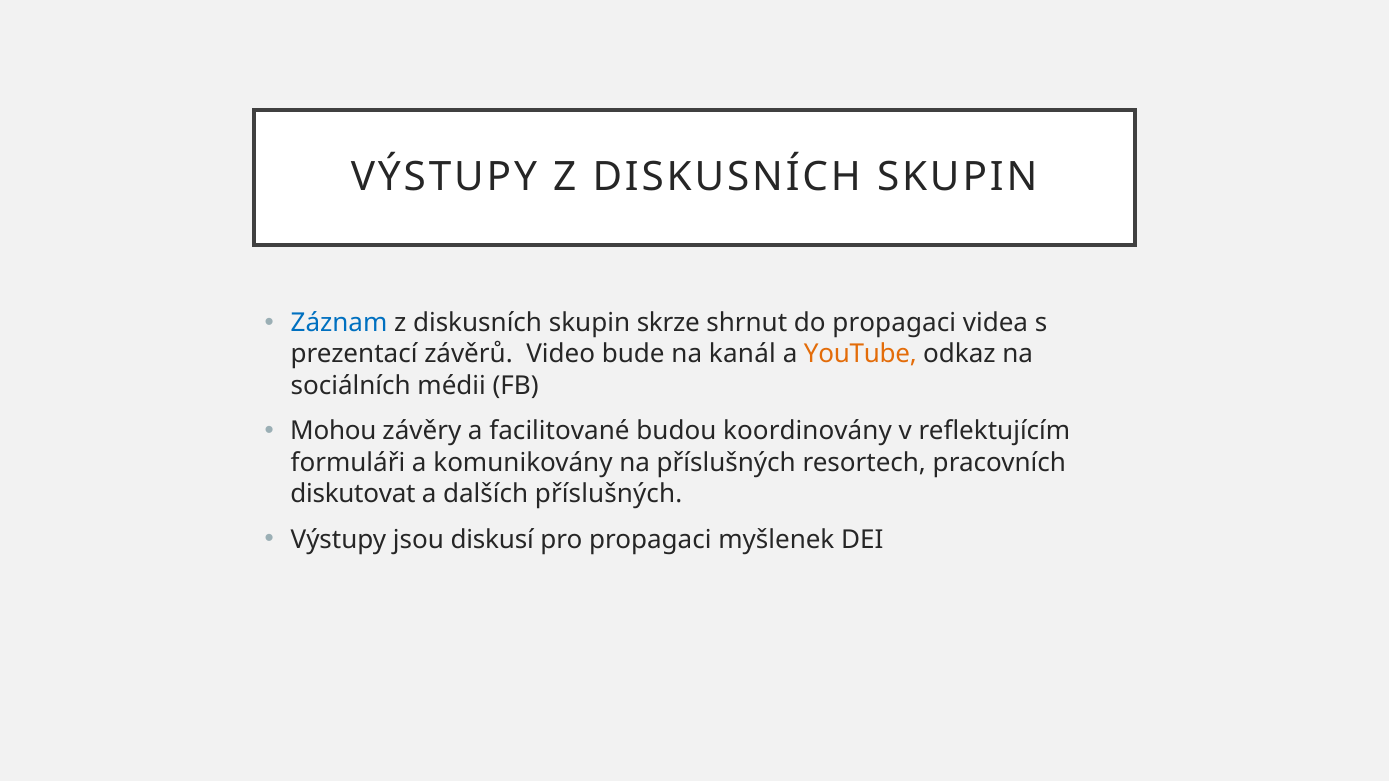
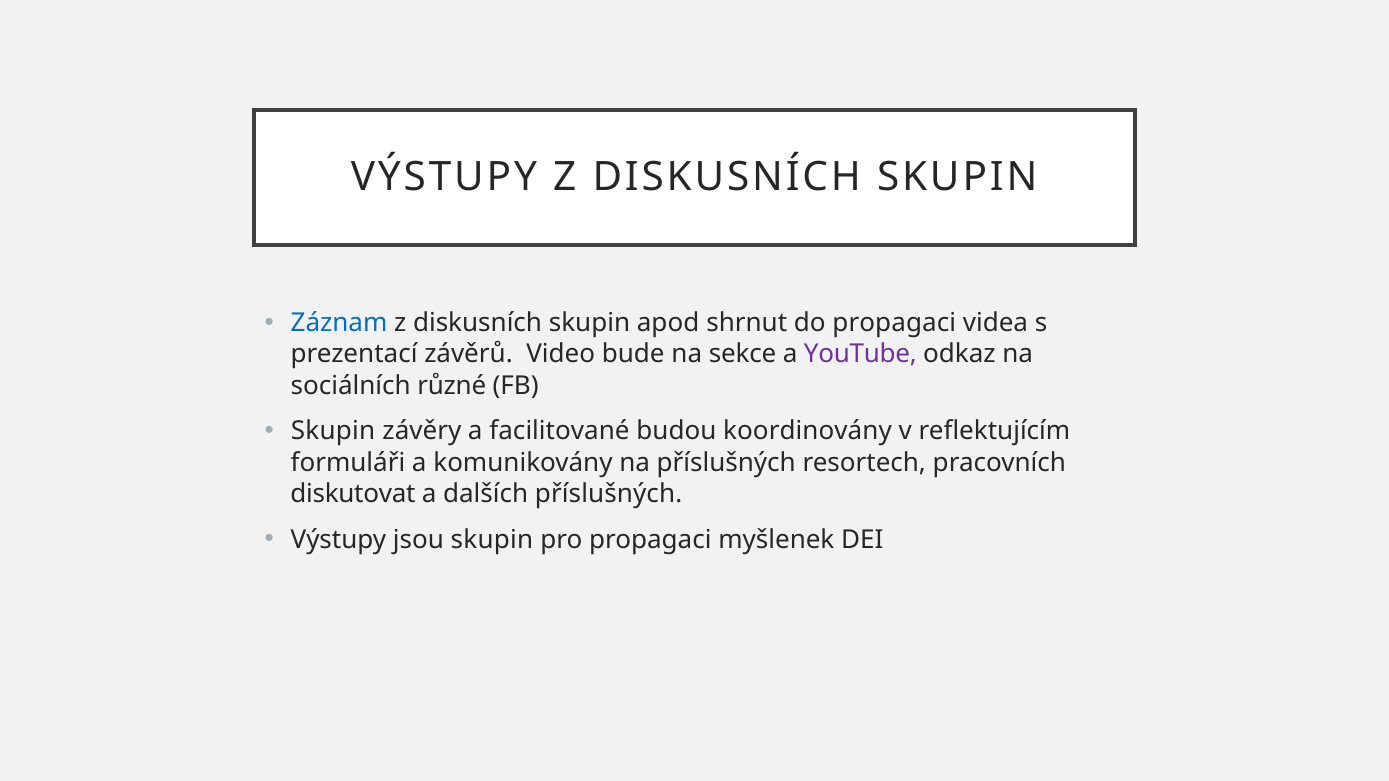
skrze: skrze -> apod (668, 323)
kanál: kanál -> sekce (743, 354)
YouTube colour: orange -> purple (860, 354)
médii: médii -> různé (452, 386)
Mohou: Mohou -> Skupin (333, 431)
jsou diskusí: diskusí -> skupin (492, 540)
